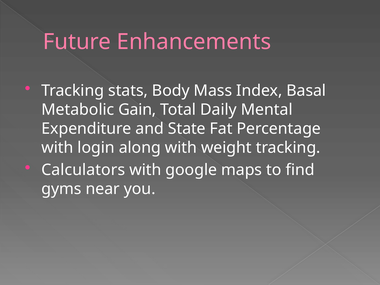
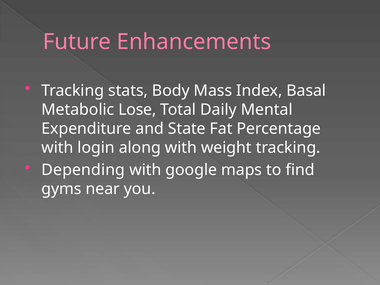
Gain: Gain -> Lose (137, 110)
Calculators: Calculators -> Depending (83, 170)
